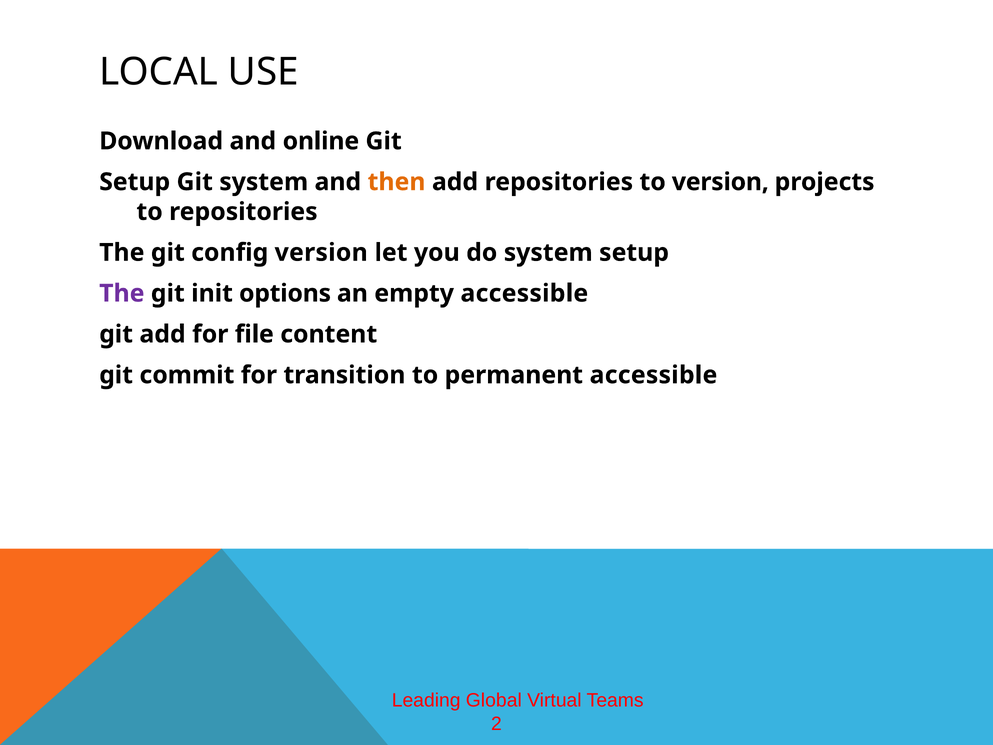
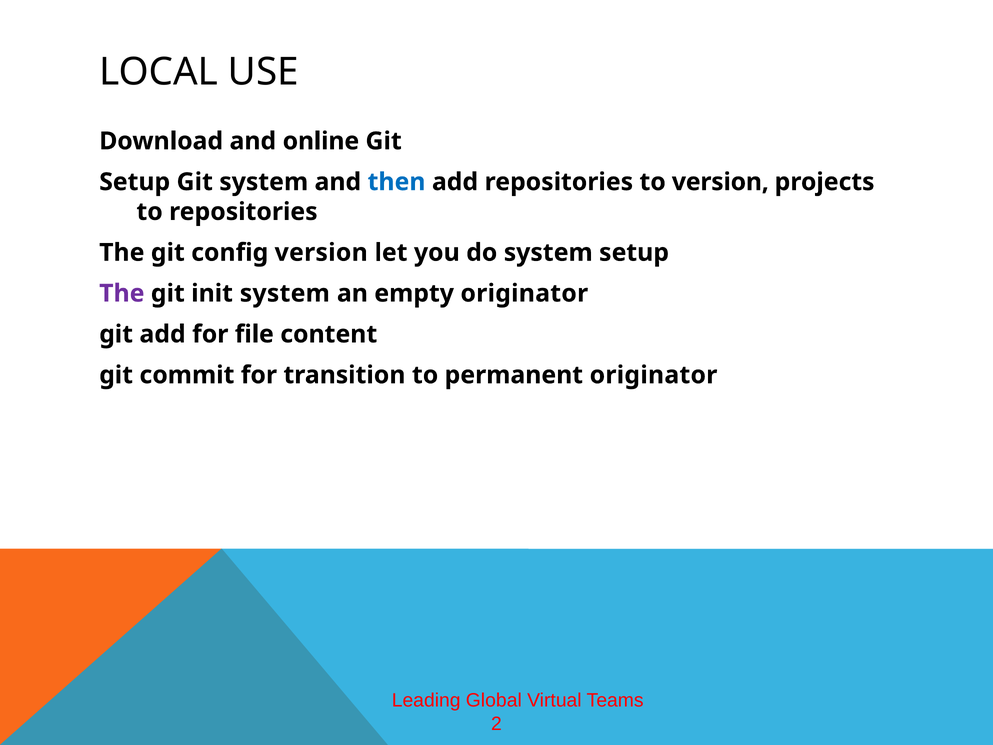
then colour: orange -> blue (397, 182)
init options: options -> system (285, 293)
empty accessible: accessible -> originator (524, 293)
permanent accessible: accessible -> originator (653, 375)
